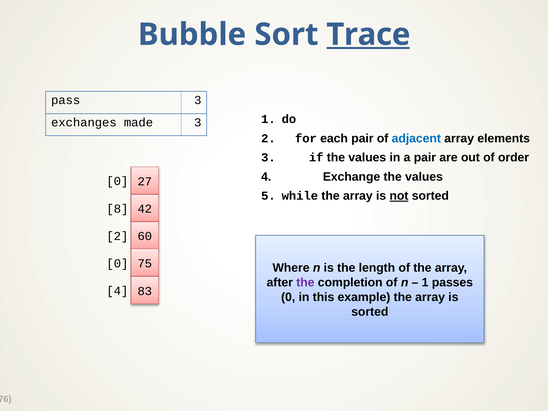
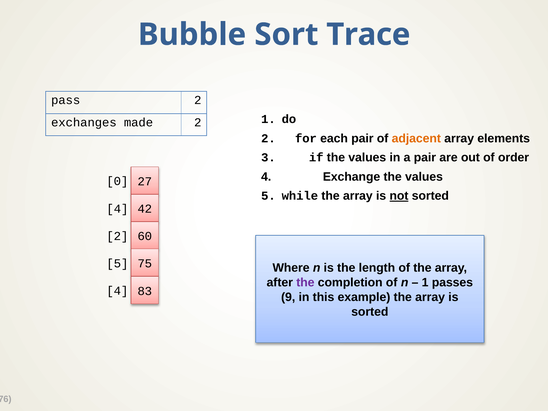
Trace underline: present -> none (368, 35)
pass 3: 3 -> 2 (198, 100)
made 3: 3 -> 2 (198, 122)
adjacent colour: blue -> orange (416, 138)
8: 8 -> 4 (117, 209)
0: 0 -> 5 (117, 263)
0: 0 -> 9 (288, 297)
